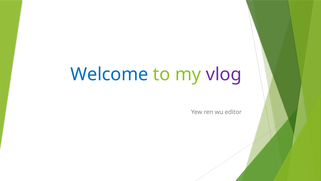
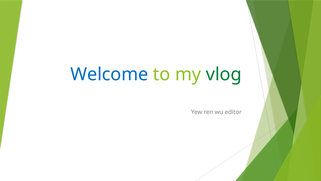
vlog colour: purple -> green (224, 74)
